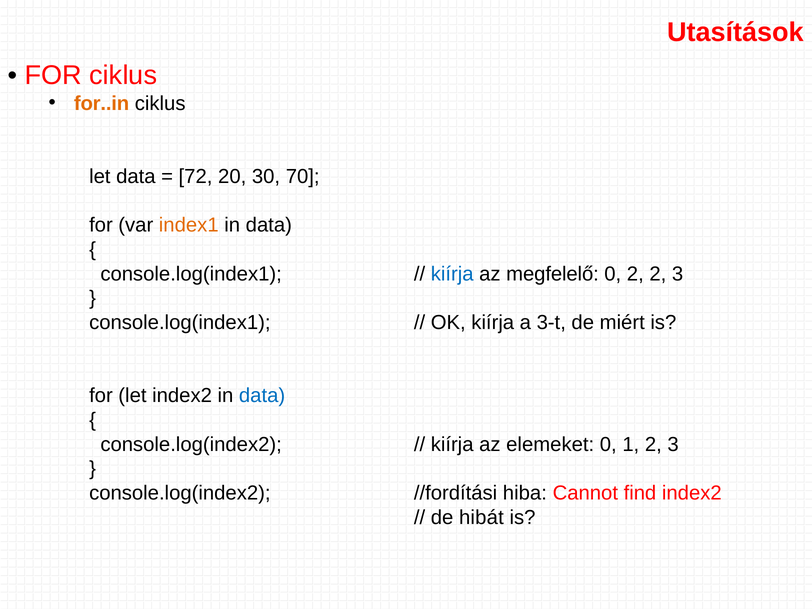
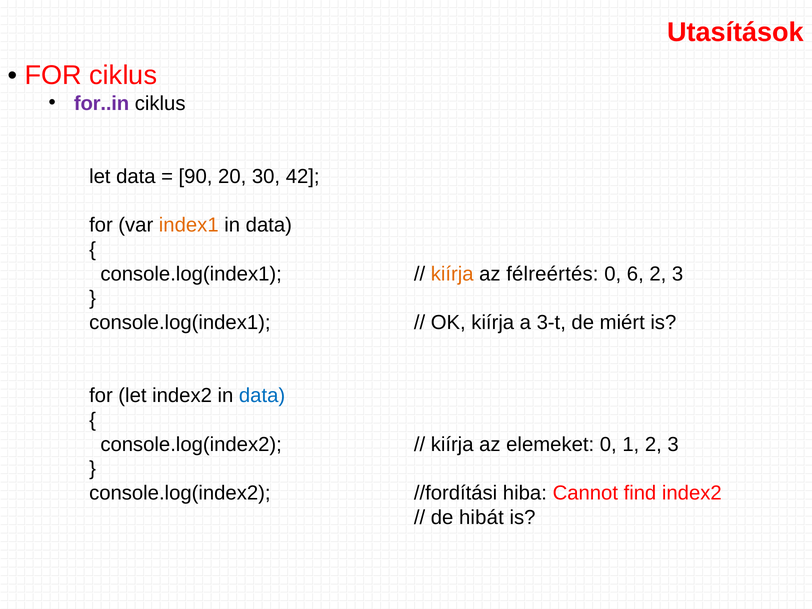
for..in colour: orange -> purple (102, 103)
72: 72 -> 90 (196, 176)
70: 70 -> 42 (303, 176)
kiírja colour: blue -> orange (452, 274)
megfelelő: megfelelő -> félreértés (552, 274)
0 2: 2 -> 6 (635, 274)
